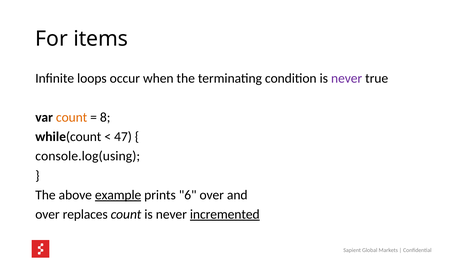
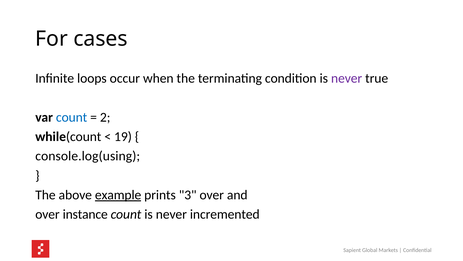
items: items -> cases (101, 39)
count colour: orange -> blue (72, 117)
8: 8 -> 2 (105, 117)
47: 47 -> 19 (123, 136)
6: 6 -> 3 (188, 195)
replaces: replaces -> instance (85, 214)
incremented underline: present -> none (225, 214)
